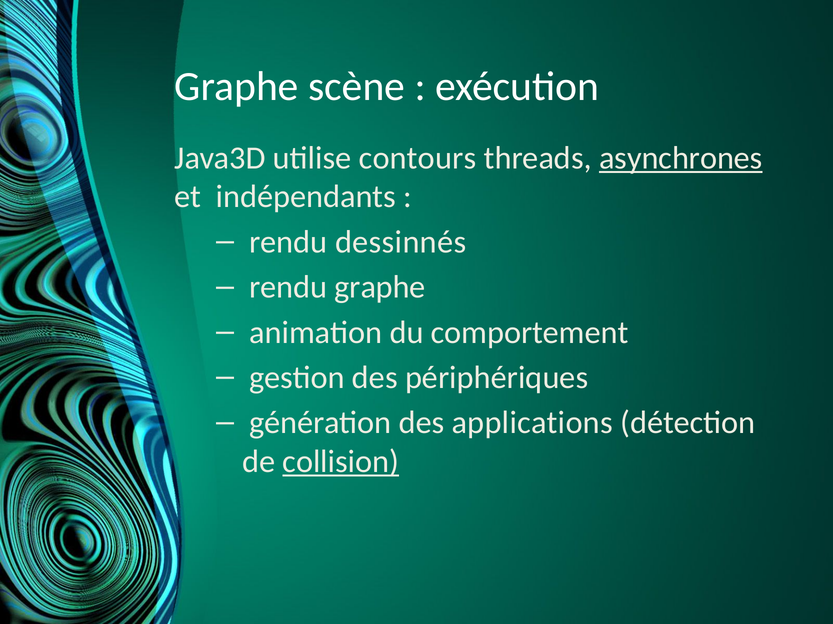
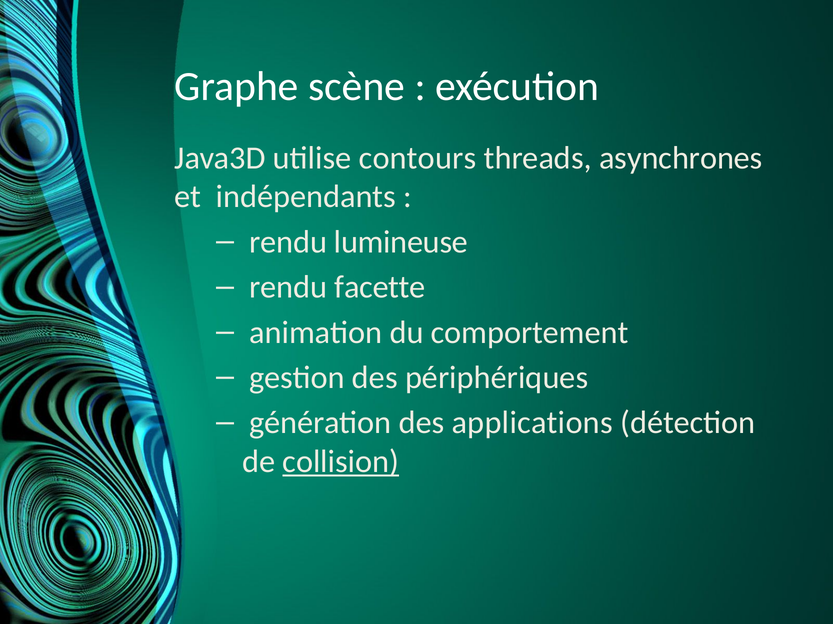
asynchrones underline: present -> none (681, 158)
dessinnés: dessinnés -> lumineuse (401, 242)
rendu graphe: graphe -> facette (380, 287)
